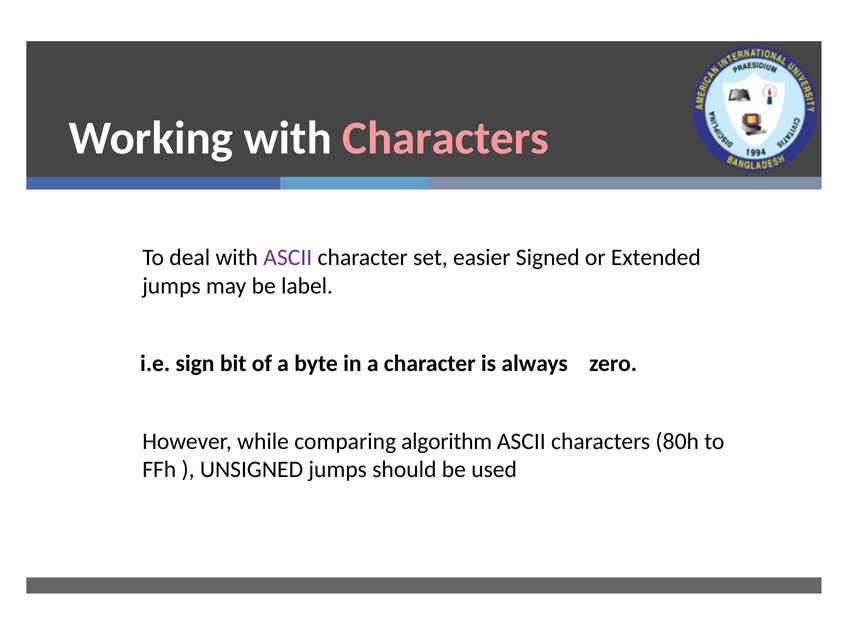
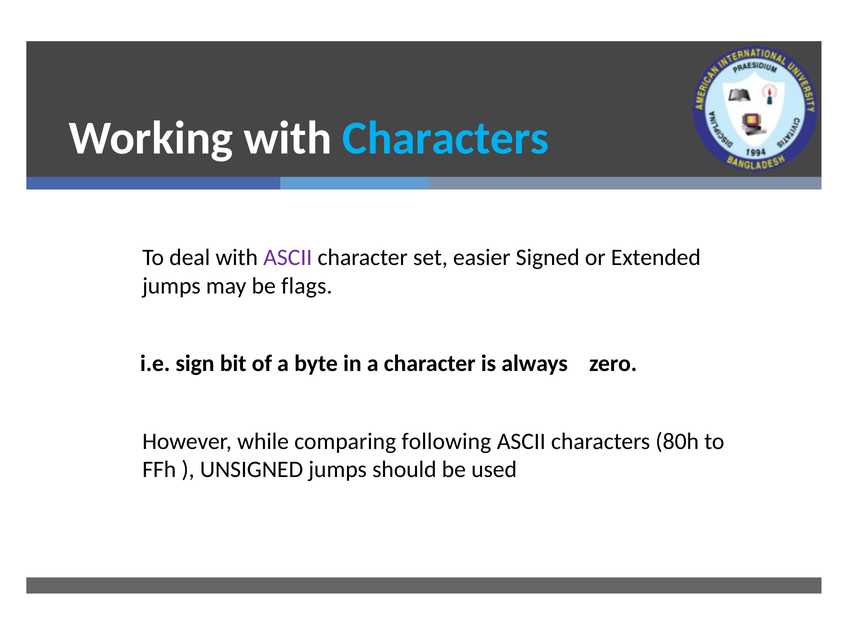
Characters colour: pink -> light blue (446, 138)
label: label -> flags (307, 286)
algorithm: algorithm -> following (446, 441)
